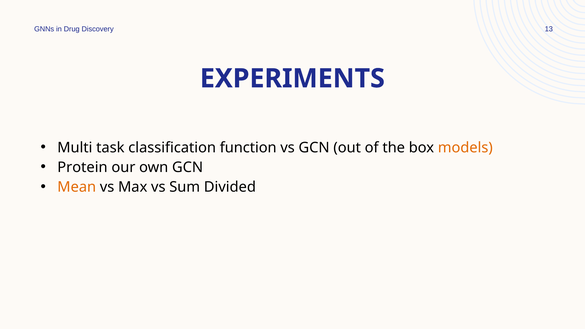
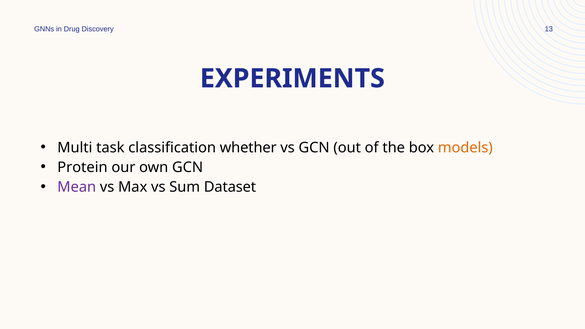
function: function -> whether (248, 148)
Mean colour: orange -> purple (77, 187)
Divided: Divided -> Dataset (230, 187)
